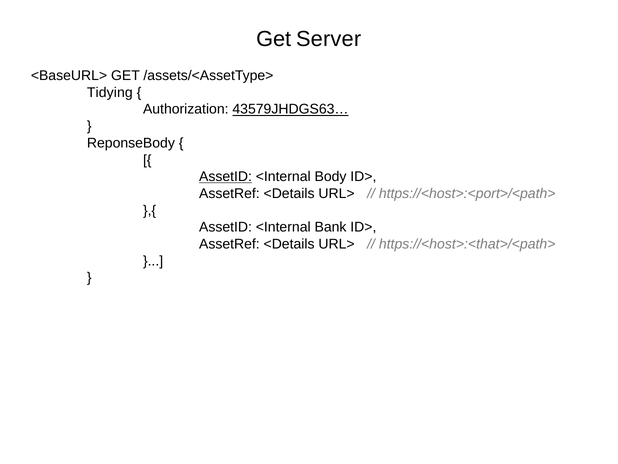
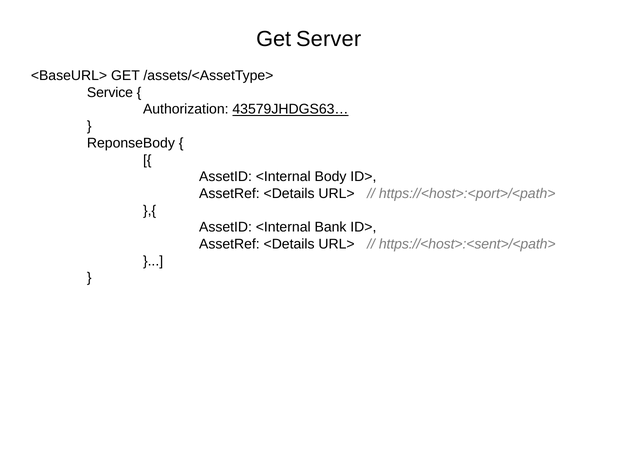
Tidying: Tidying -> Service (110, 92)
AssetID underline: present -> none (226, 177)
https://<host>:<that>/<path>: https://<host>:<that>/<path> -> https://<host>:<sent>/<path> (467, 244)
